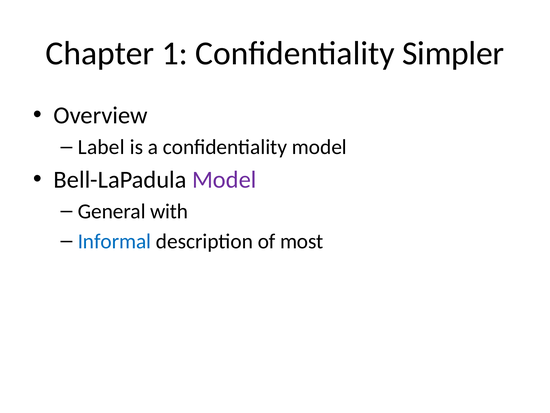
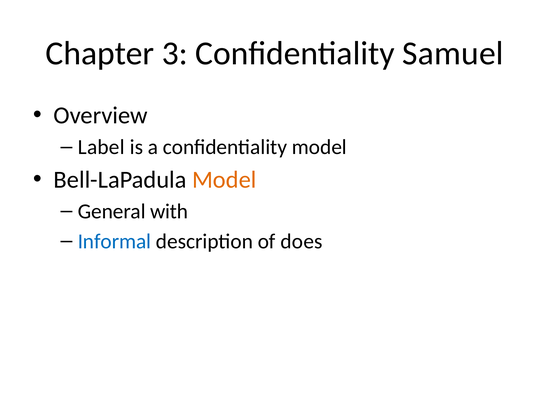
1: 1 -> 3 (175, 53)
Simpler: Simpler -> Samuel (453, 53)
Model colour: purple -> orange (224, 180)
most: most -> does (301, 241)
